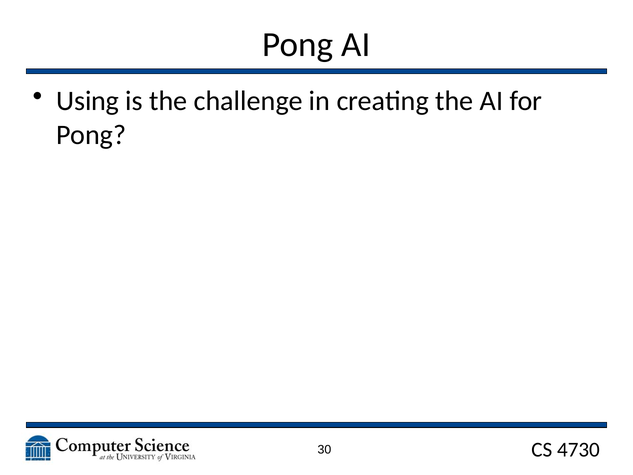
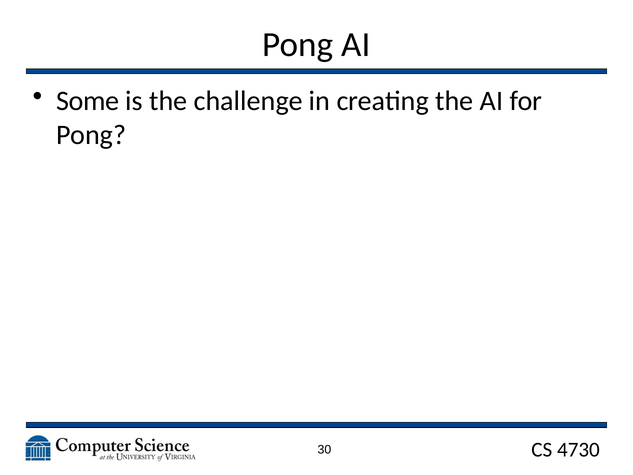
Using: Using -> Some (88, 101)
